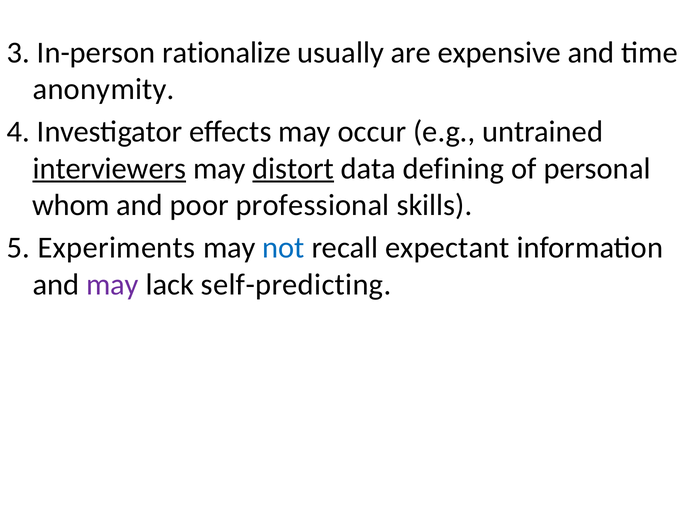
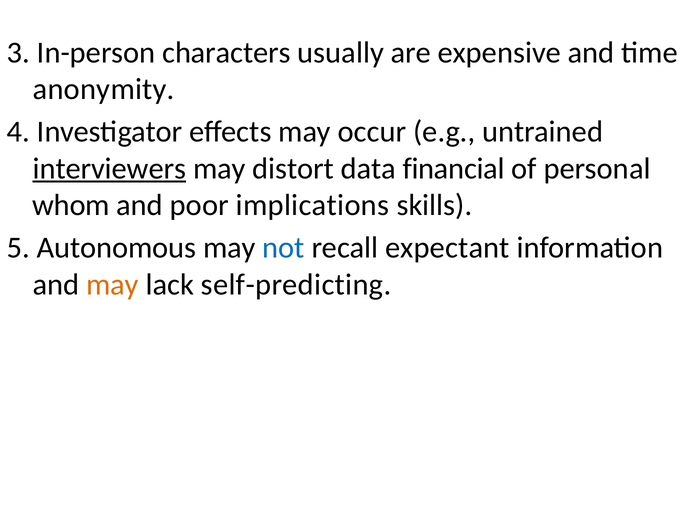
rationalize: rationalize -> characters (226, 53)
distort underline: present -> none (293, 169)
defining: defining -> financial (454, 169)
professional: professional -> implications (312, 205)
Experiments: Experiments -> Autonomous (117, 248)
may colour: purple -> orange (112, 285)
